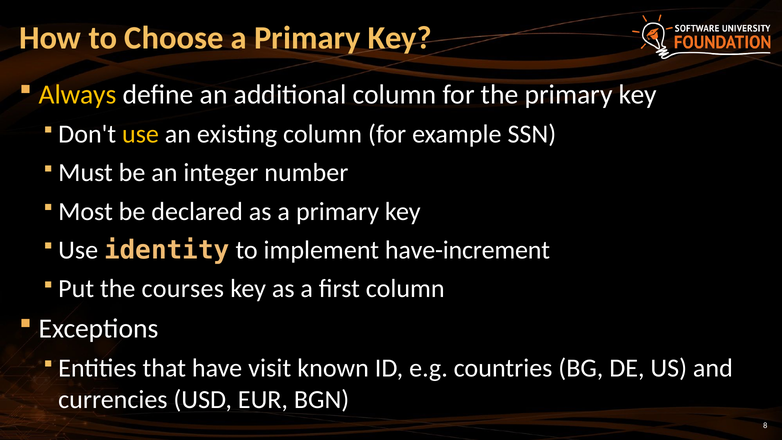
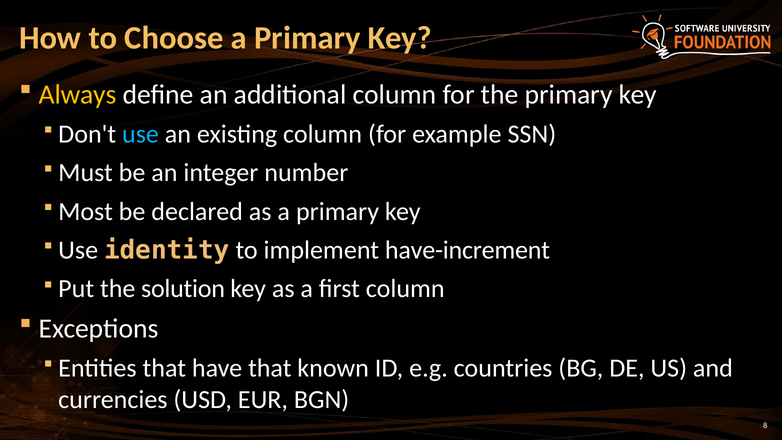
use colour: yellow -> light blue (141, 134)
courses: courses -> solution (183, 289)
have visit: visit -> that (270, 368)
